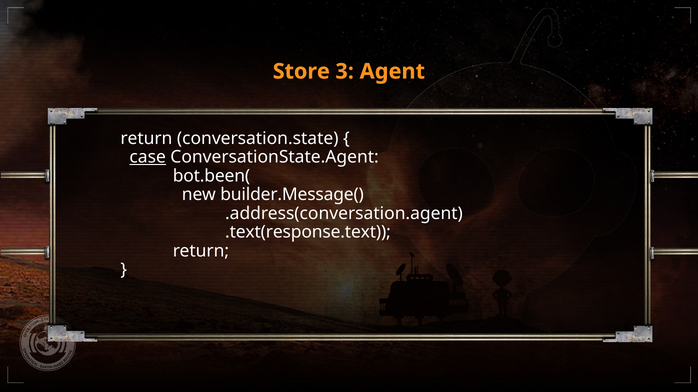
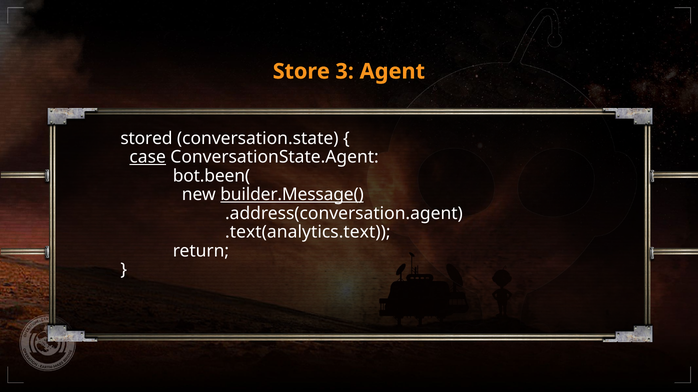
return: return -> stored (146, 139)
builder.Message( underline: none -> present (292, 195)
.text(response.text: .text(response.text -> .text(analytics.text (308, 232)
